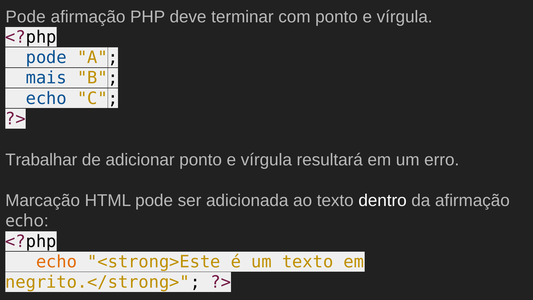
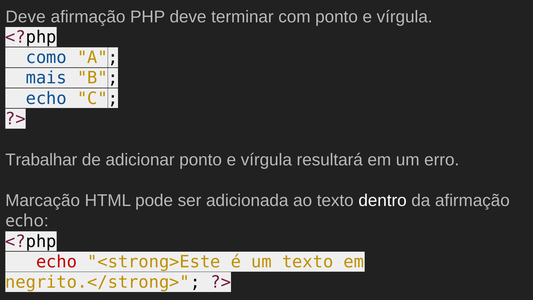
Pode: Pode -> Deve (26, 17)
pode: pode -> como (46, 58)
echo colour: orange -> red (57, 262)
